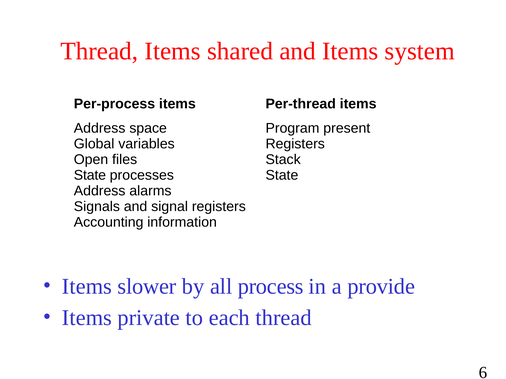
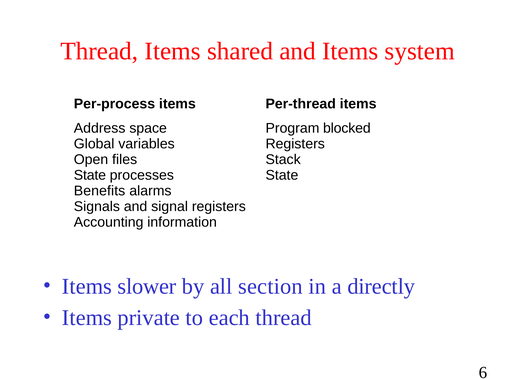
present: present -> blocked (347, 128)
Address: Address -> Benefits (100, 191)
process: process -> section (270, 287)
provide: provide -> directly (381, 287)
